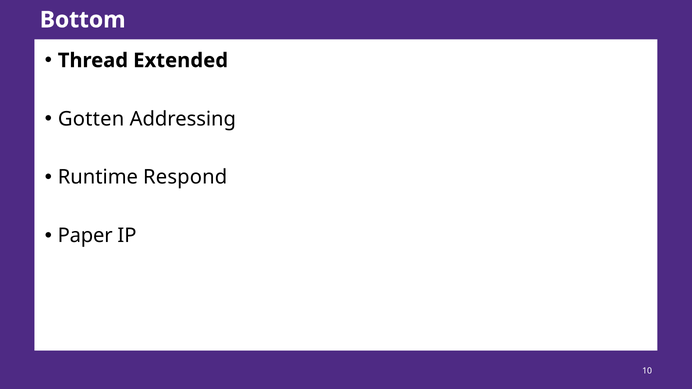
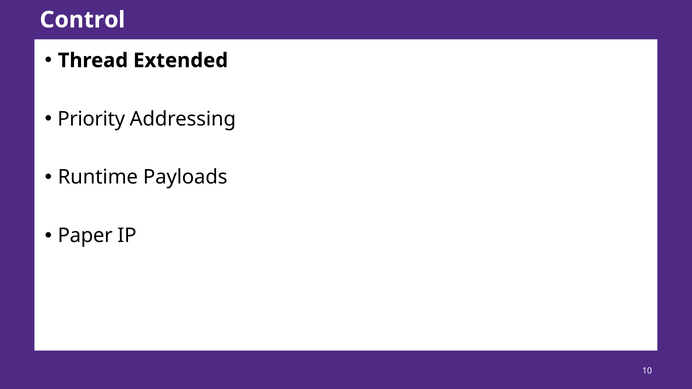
Bottom: Bottom -> Control (83, 20)
Gotten: Gotten -> Priority (91, 119)
Respond: Respond -> Payloads (185, 177)
